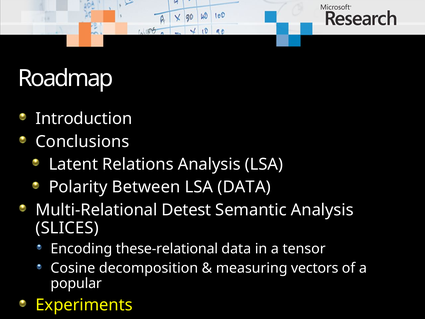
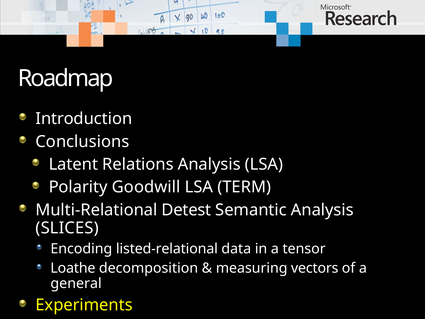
Between: Between -> Goodwill (146, 187)
LSA DATA: DATA -> TERM (244, 187)
these-relational: these-relational -> listed-relational (167, 249)
Cosine: Cosine -> Loathe (73, 268)
popular: popular -> general (76, 283)
